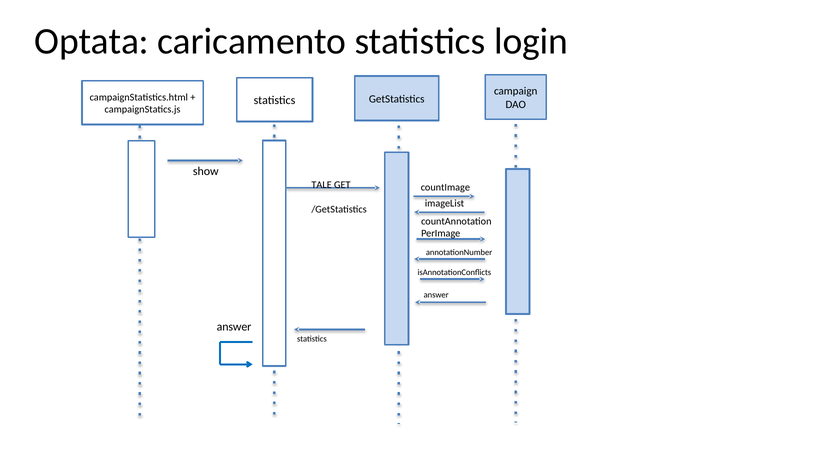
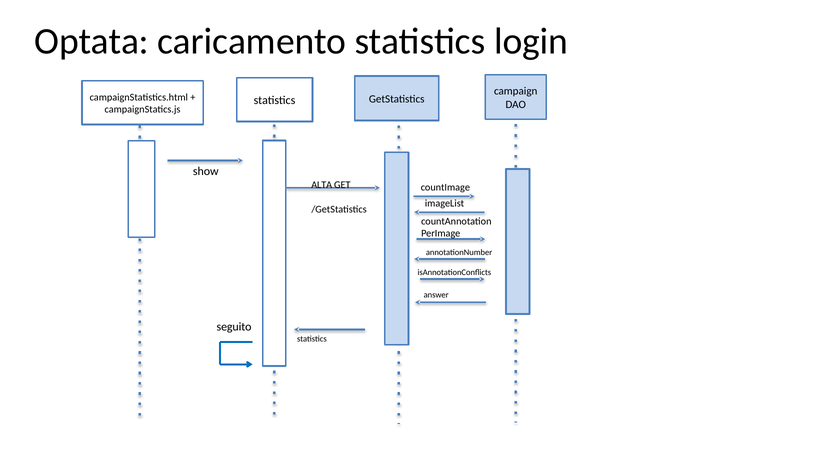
TALE: TALE -> ALTA (322, 185)
answer: answer -> seguito (234, 327)
